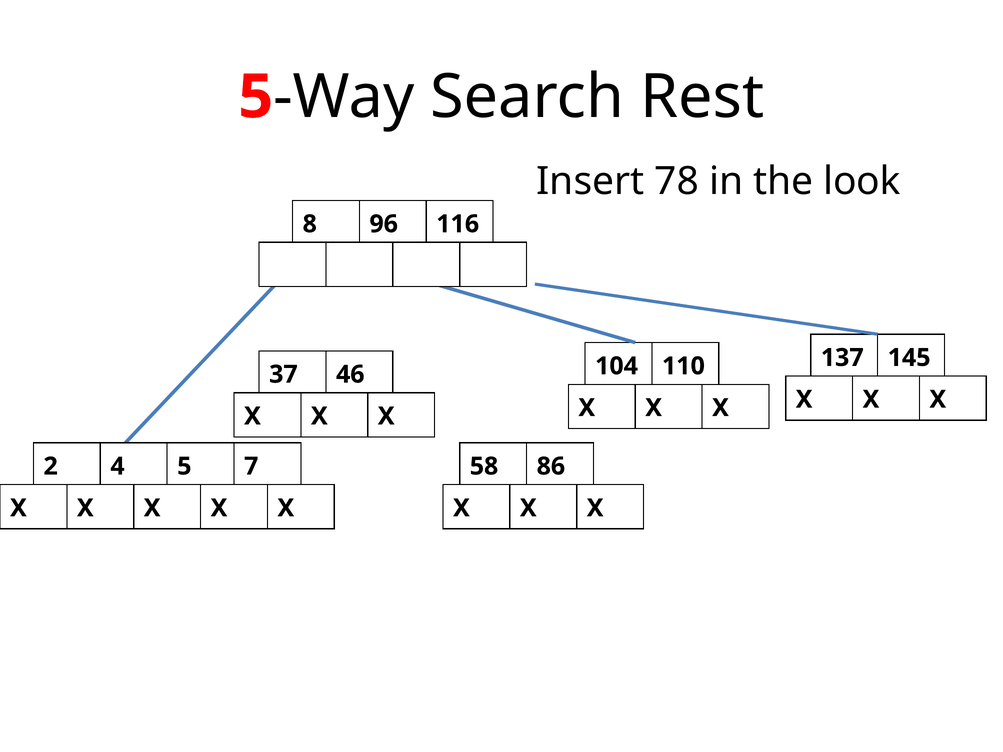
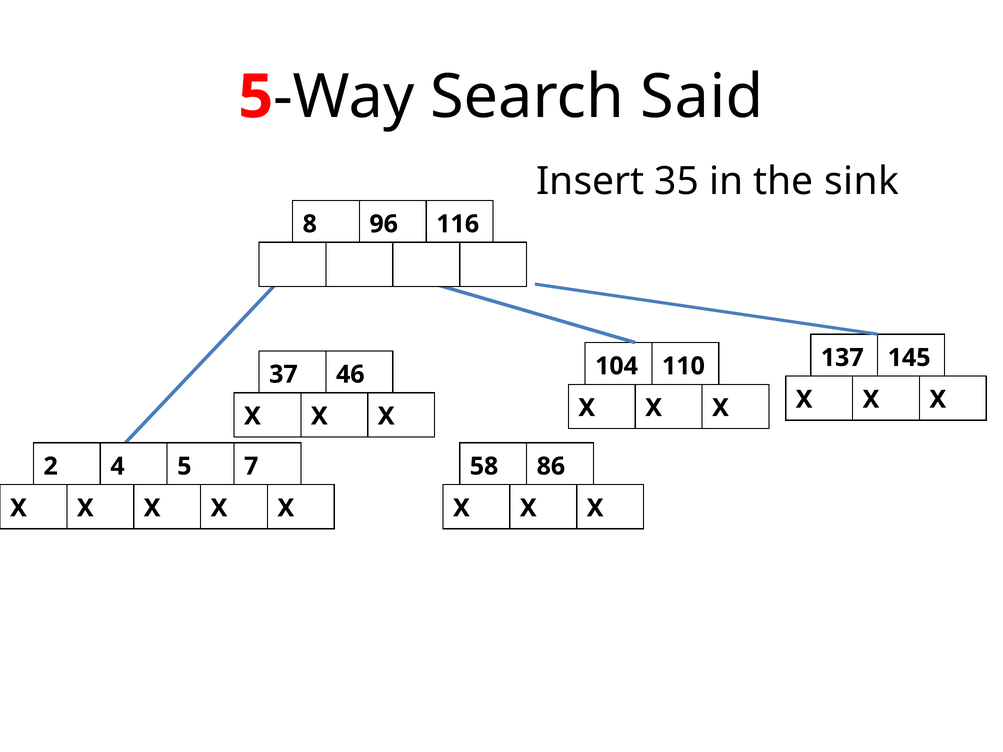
Rest: Rest -> Said (702, 97)
78: 78 -> 35 (677, 181)
look: look -> sink (862, 181)
